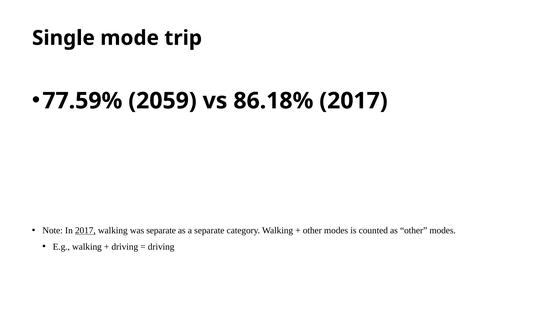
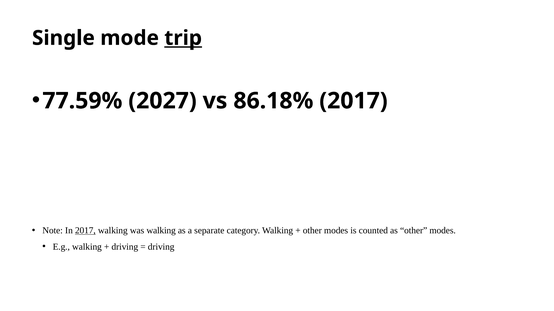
trip underline: none -> present (183, 38)
2059: 2059 -> 2027 (163, 101)
was separate: separate -> walking (161, 231)
